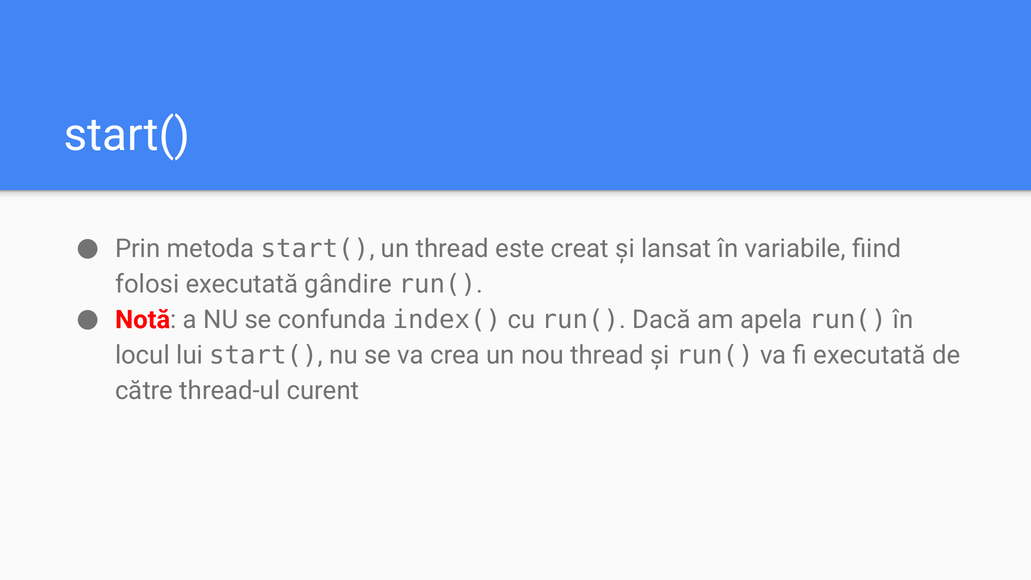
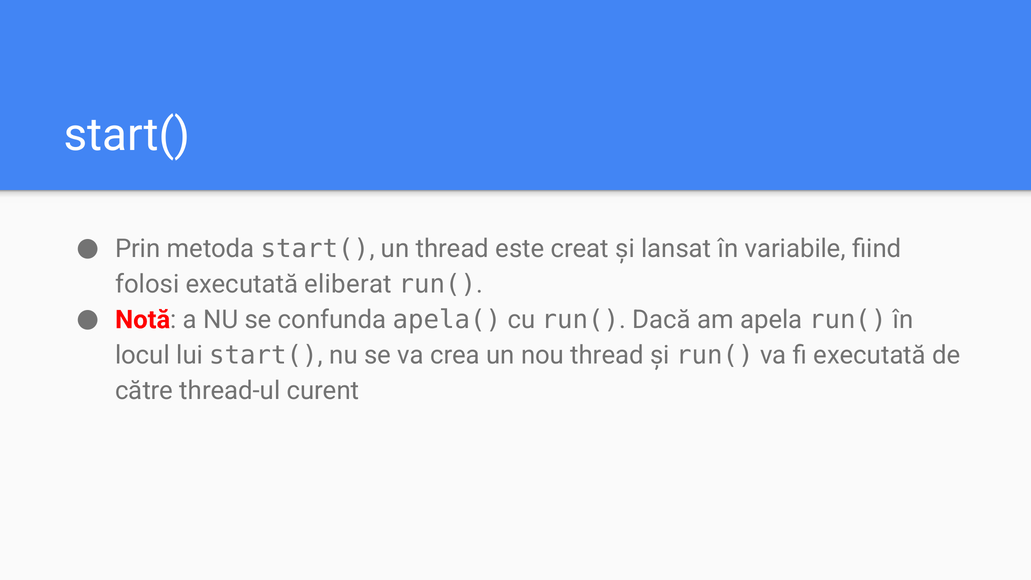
gândire: gândire -> eliberat (348, 284)
index(: index( -> apela( (447, 320)
